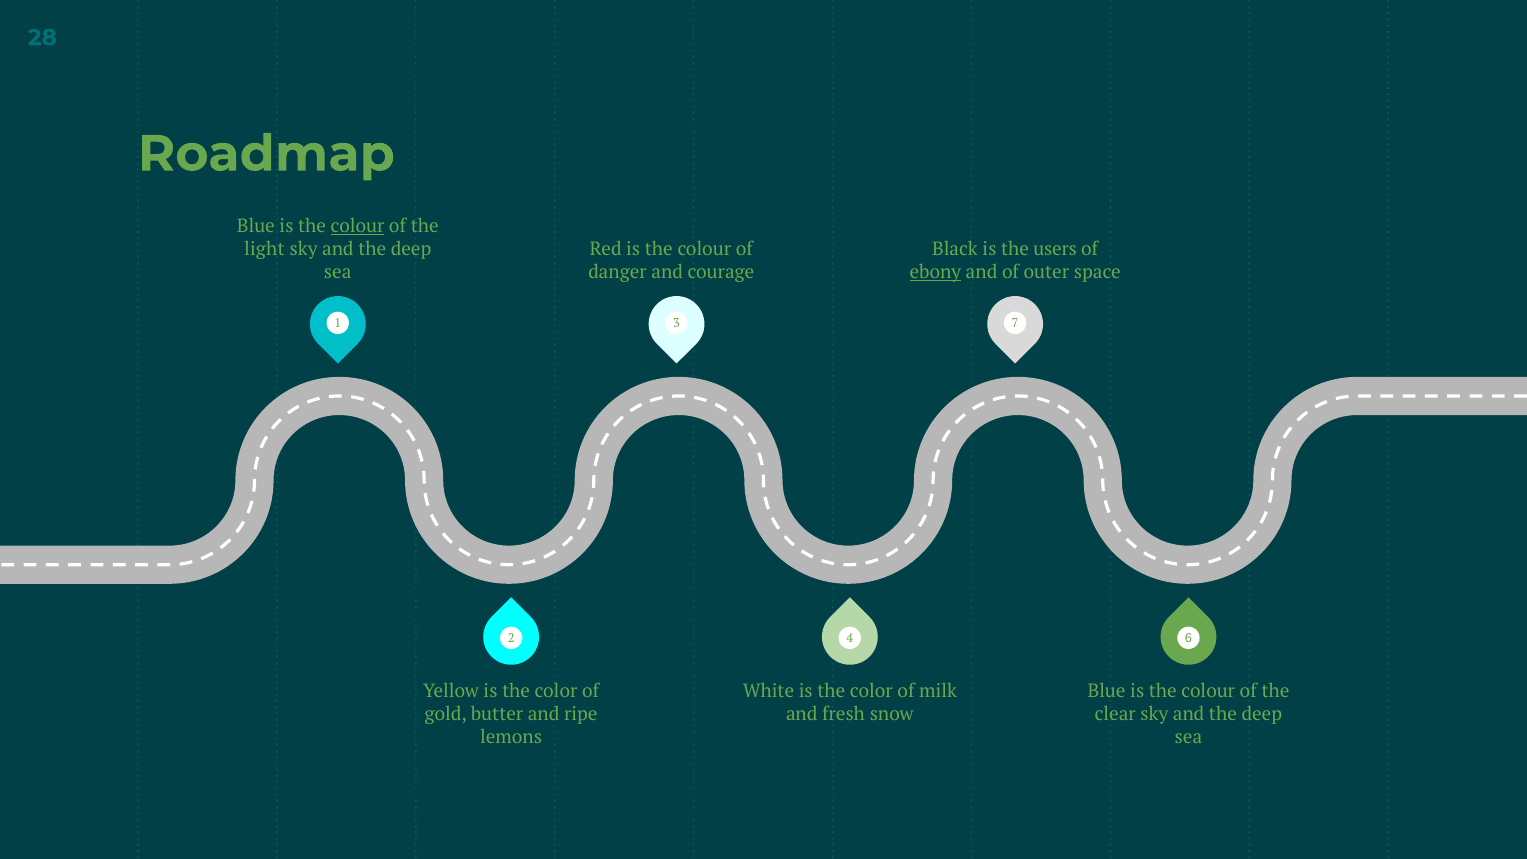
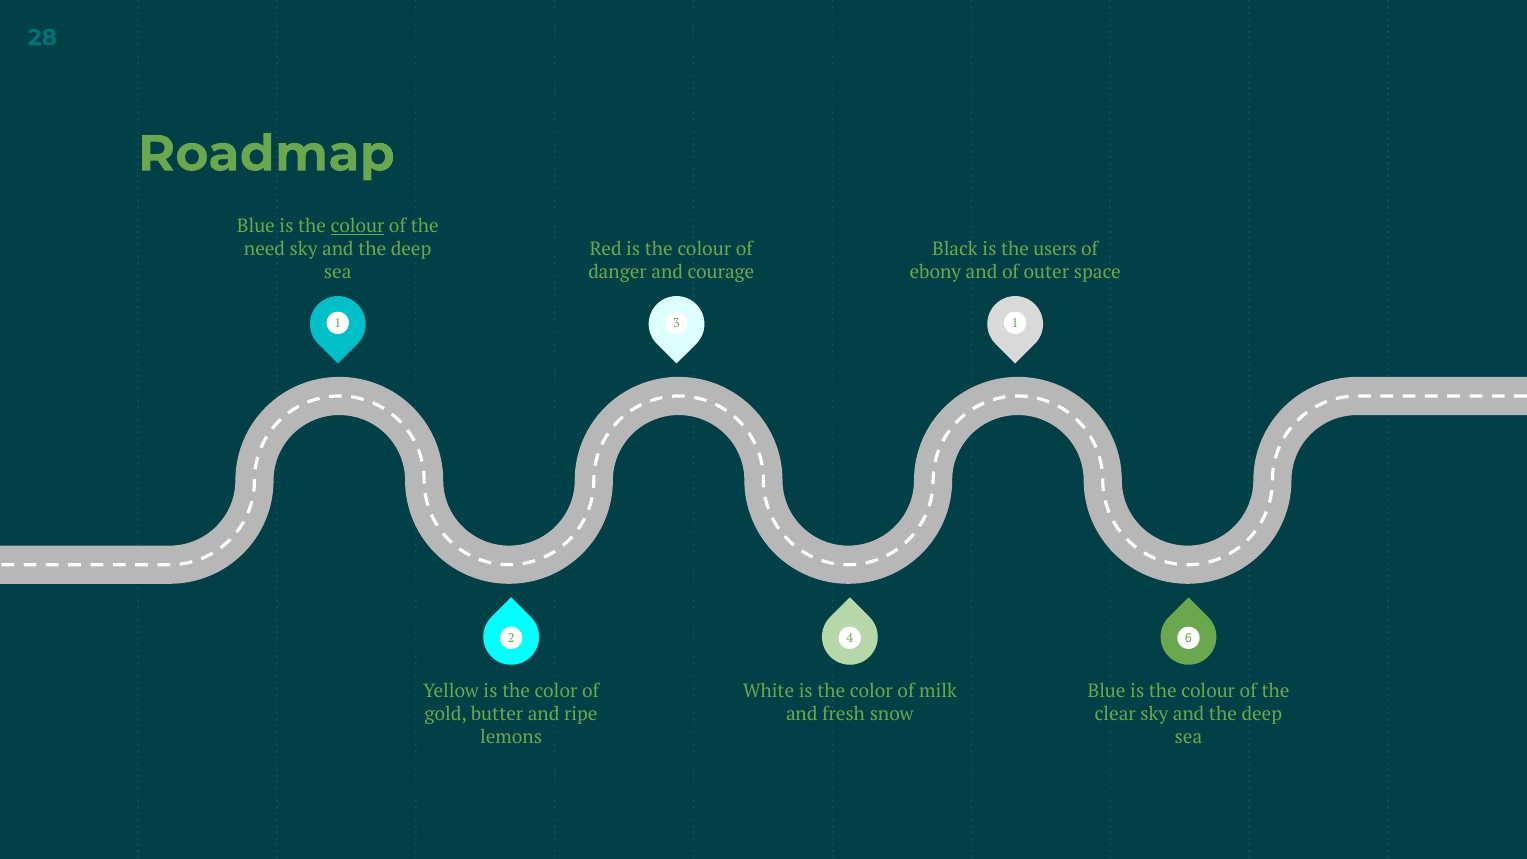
light: light -> need (264, 249)
ebony underline: present -> none (935, 272)
3 7: 7 -> 1 (1015, 324)
